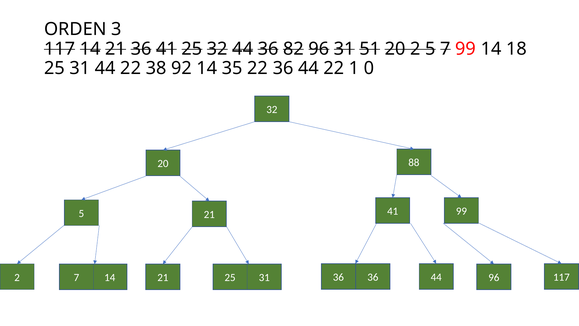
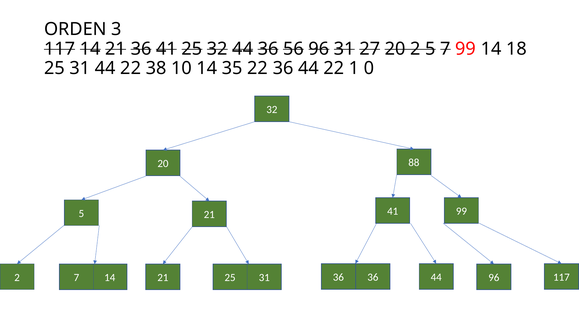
82: 82 -> 56 (293, 49)
51: 51 -> 27 (370, 49)
92: 92 -> 10 (181, 68)
